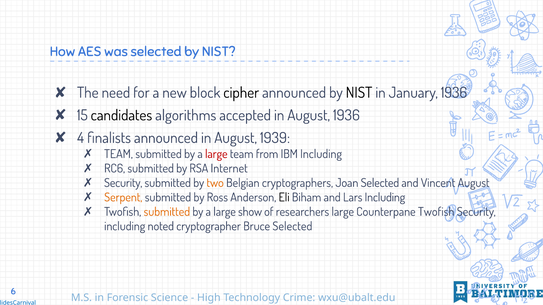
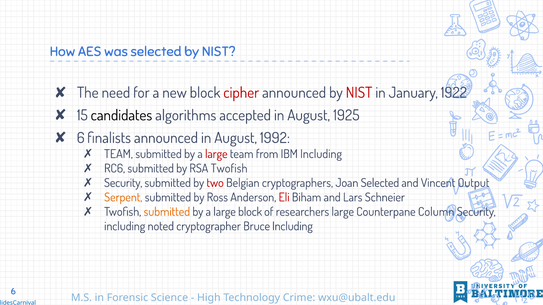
cipher colour: black -> red (241, 93)
NIST colour: black -> red (359, 93)
January 1936: 1936 -> 1922 (454, 93)
August 1936: 1936 -> 1925 (346, 116)
4: 4 -> 6 (81, 138)
1939: 1939 -> 1992 (275, 138)
RSA Internet: Internet -> Twofish (229, 169)
two colour: orange -> red (215, 183)
Vincent August: August -> Output (474, 183)
Eli colour: black -> red (284, 198)
Lars Including: Including -> Schneier (385, 198)
large show: show -> block (250, 212)
Counterpane Twofish: Twofish -> Column (436, 212)
Bruce Selected: Selected -> Including (292, 227)
